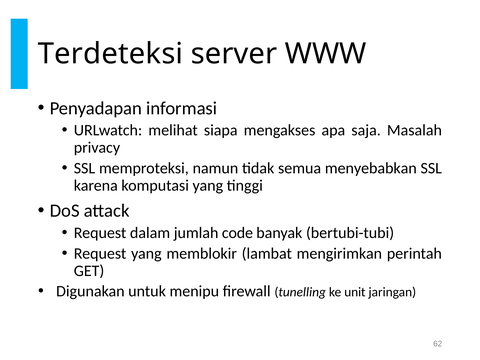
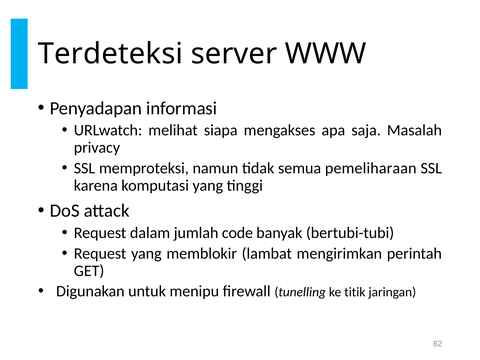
menyebabkan: menyebabkan -> pemeliharaan (371, 168)
unit: unit -> titik (355, 292)
